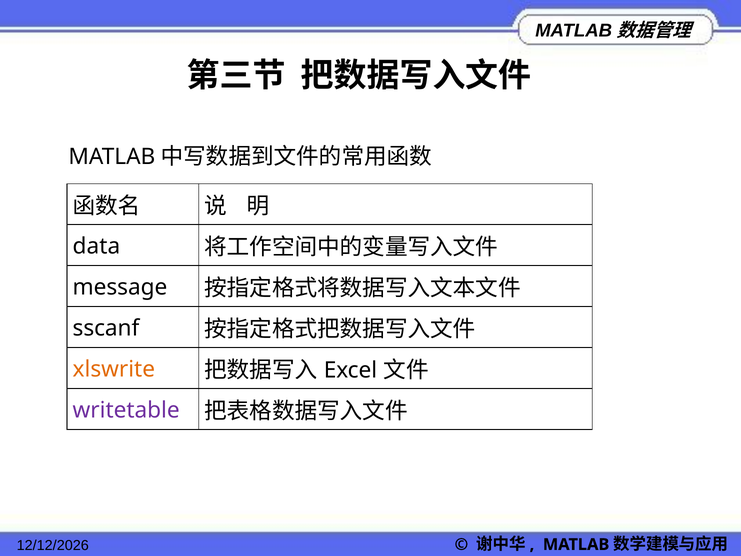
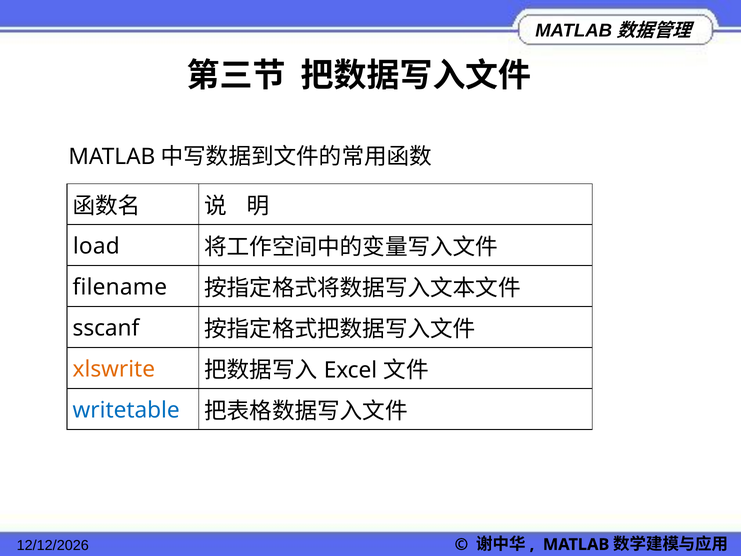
data: data -> load (96, 246)
message: message -> filename (120, 287)
writetable colour: purple -> blue (126, 410)
